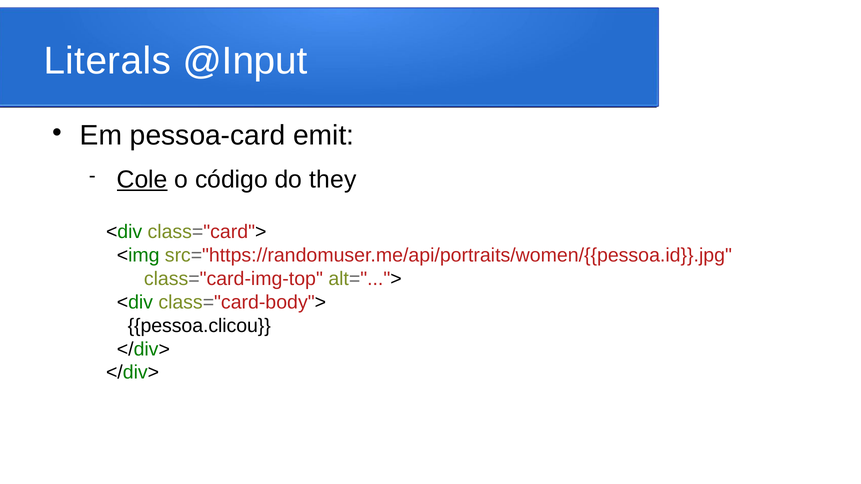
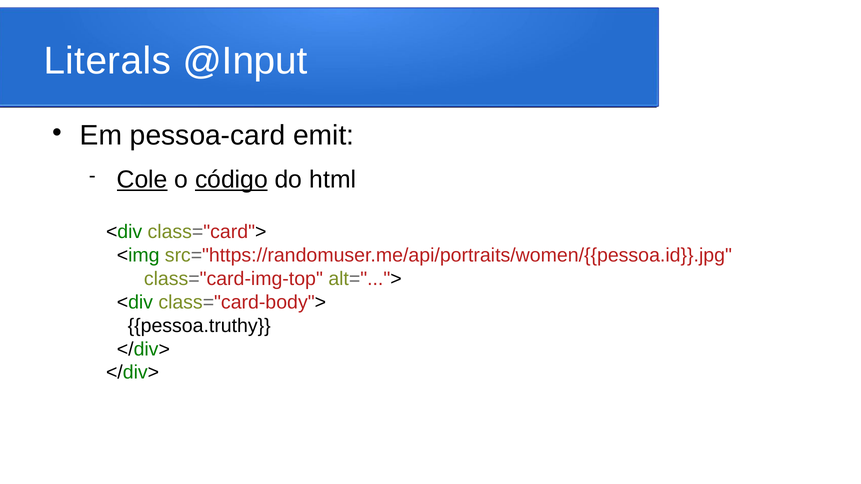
código underline: none -> present (231, 180)
they: they -> html (333, 180)
pessoa.clicou: pessoa.clicou -> pessoa.truthy (199, 326)
